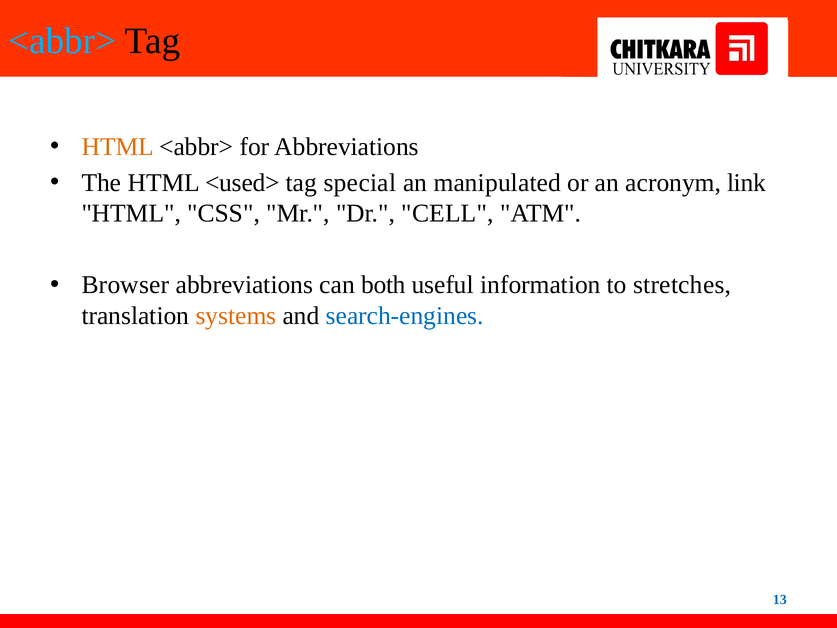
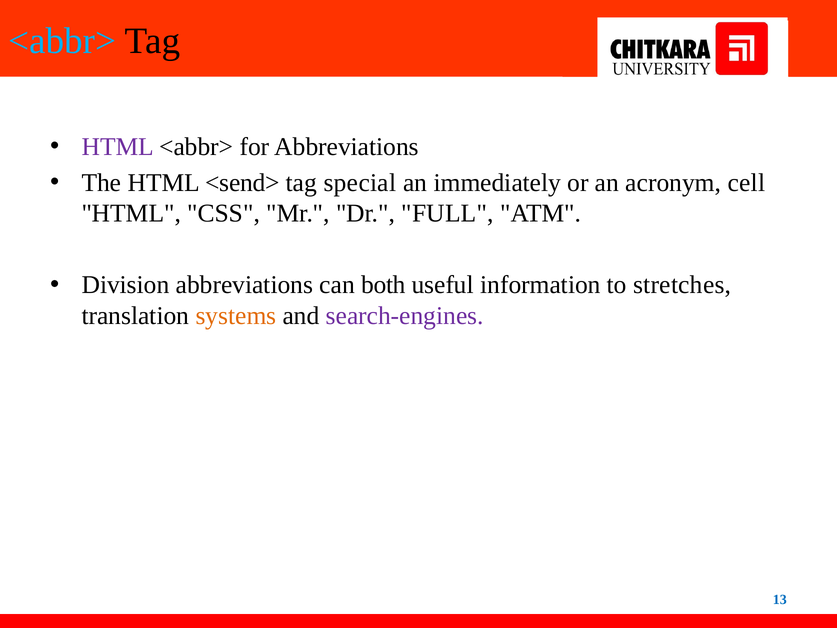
HTML colour: orange -> purple (118, 147)
<used>: <used> -> <send> (242, 183)
manipulated: manipulated -> immediately (497, 183)
link: link -> cell (746, 183)
CELL: CELL -> FULL (448, 213)
Browser: Browser -> Division (126, 285)
search-engines colour: blue -> purple (405, 316)
